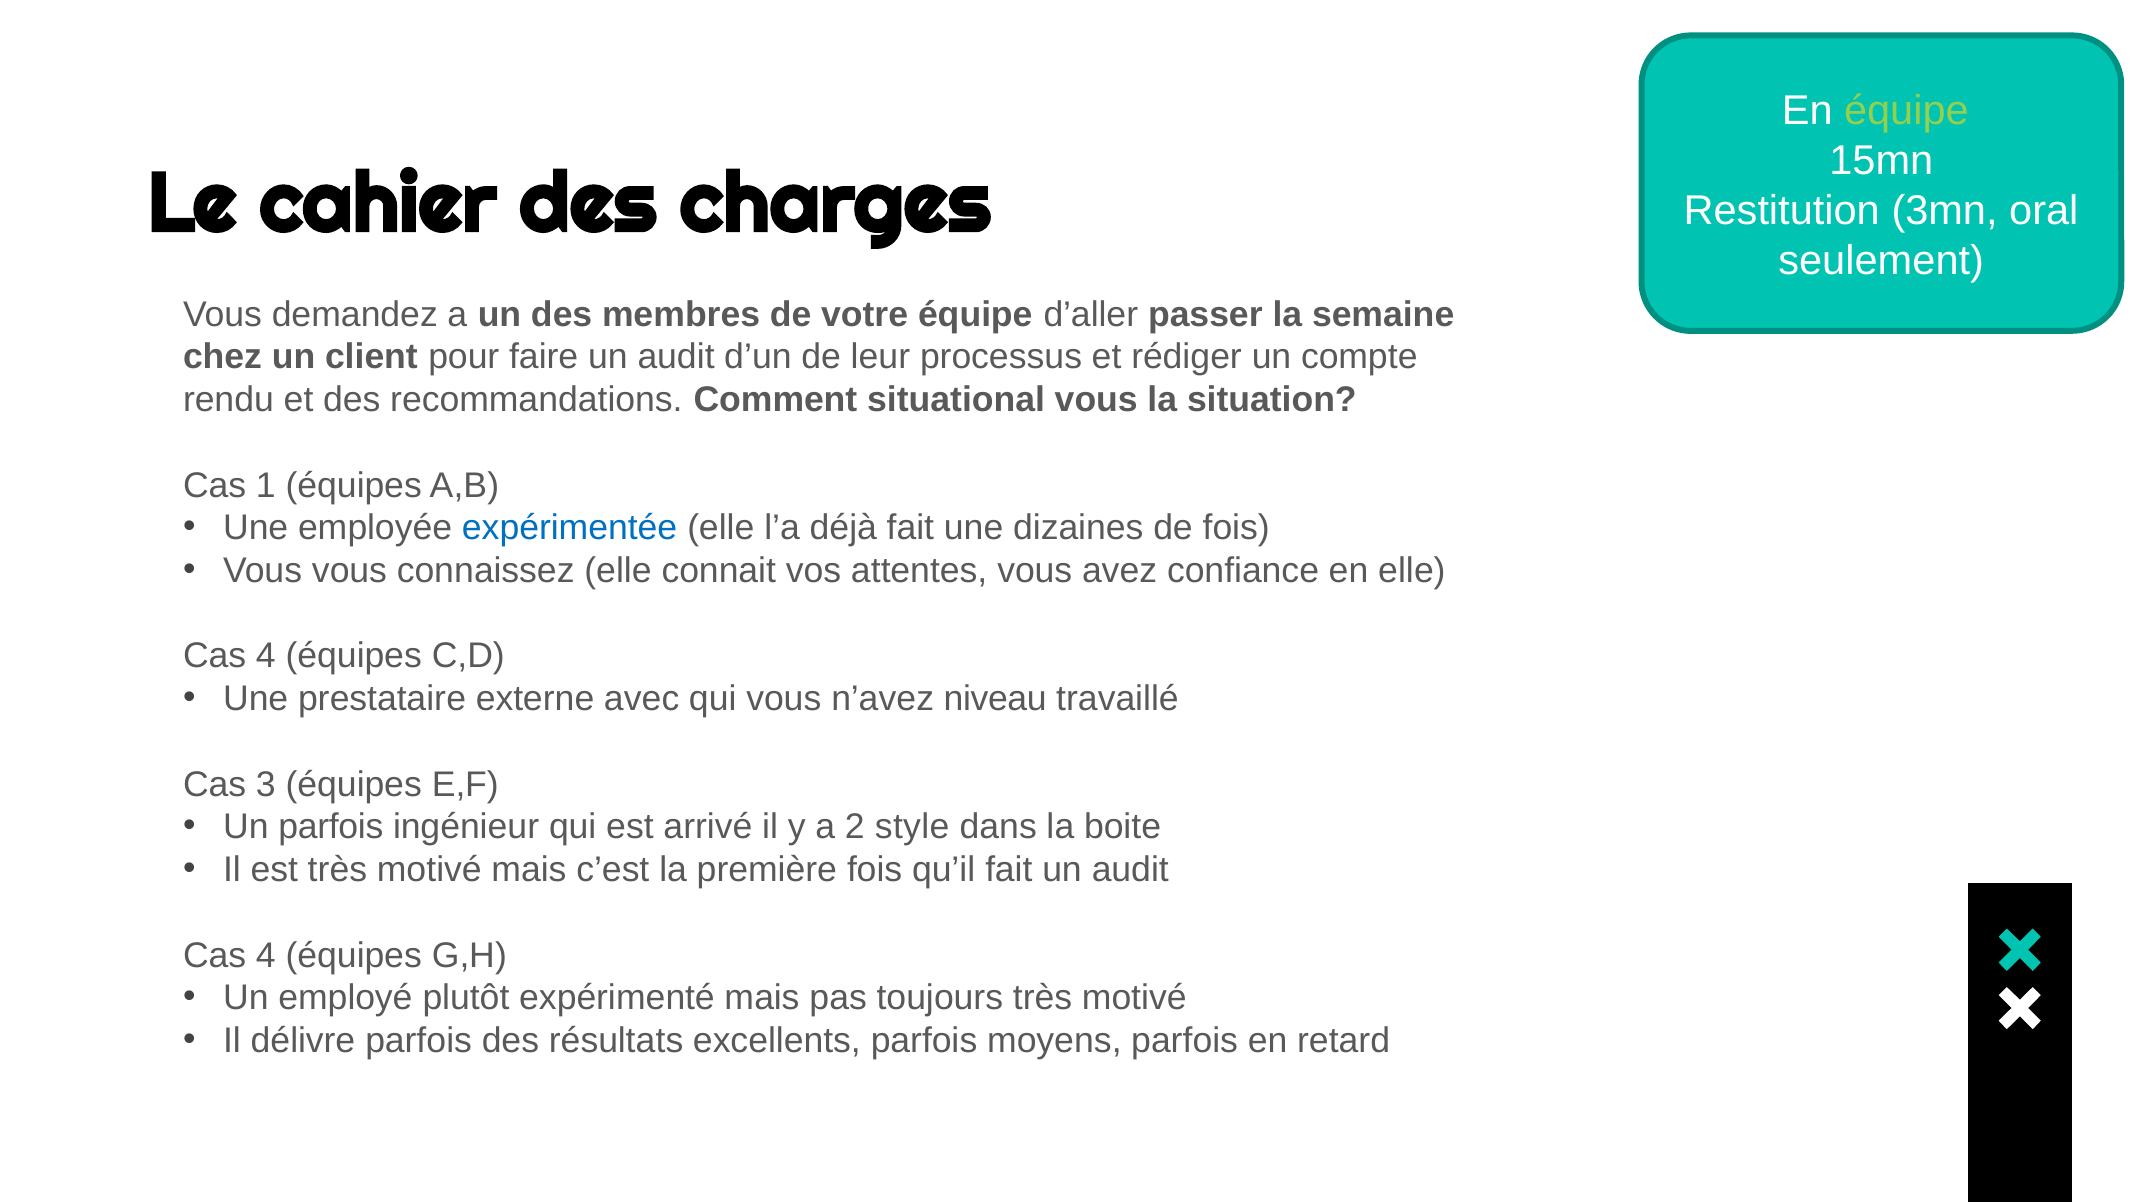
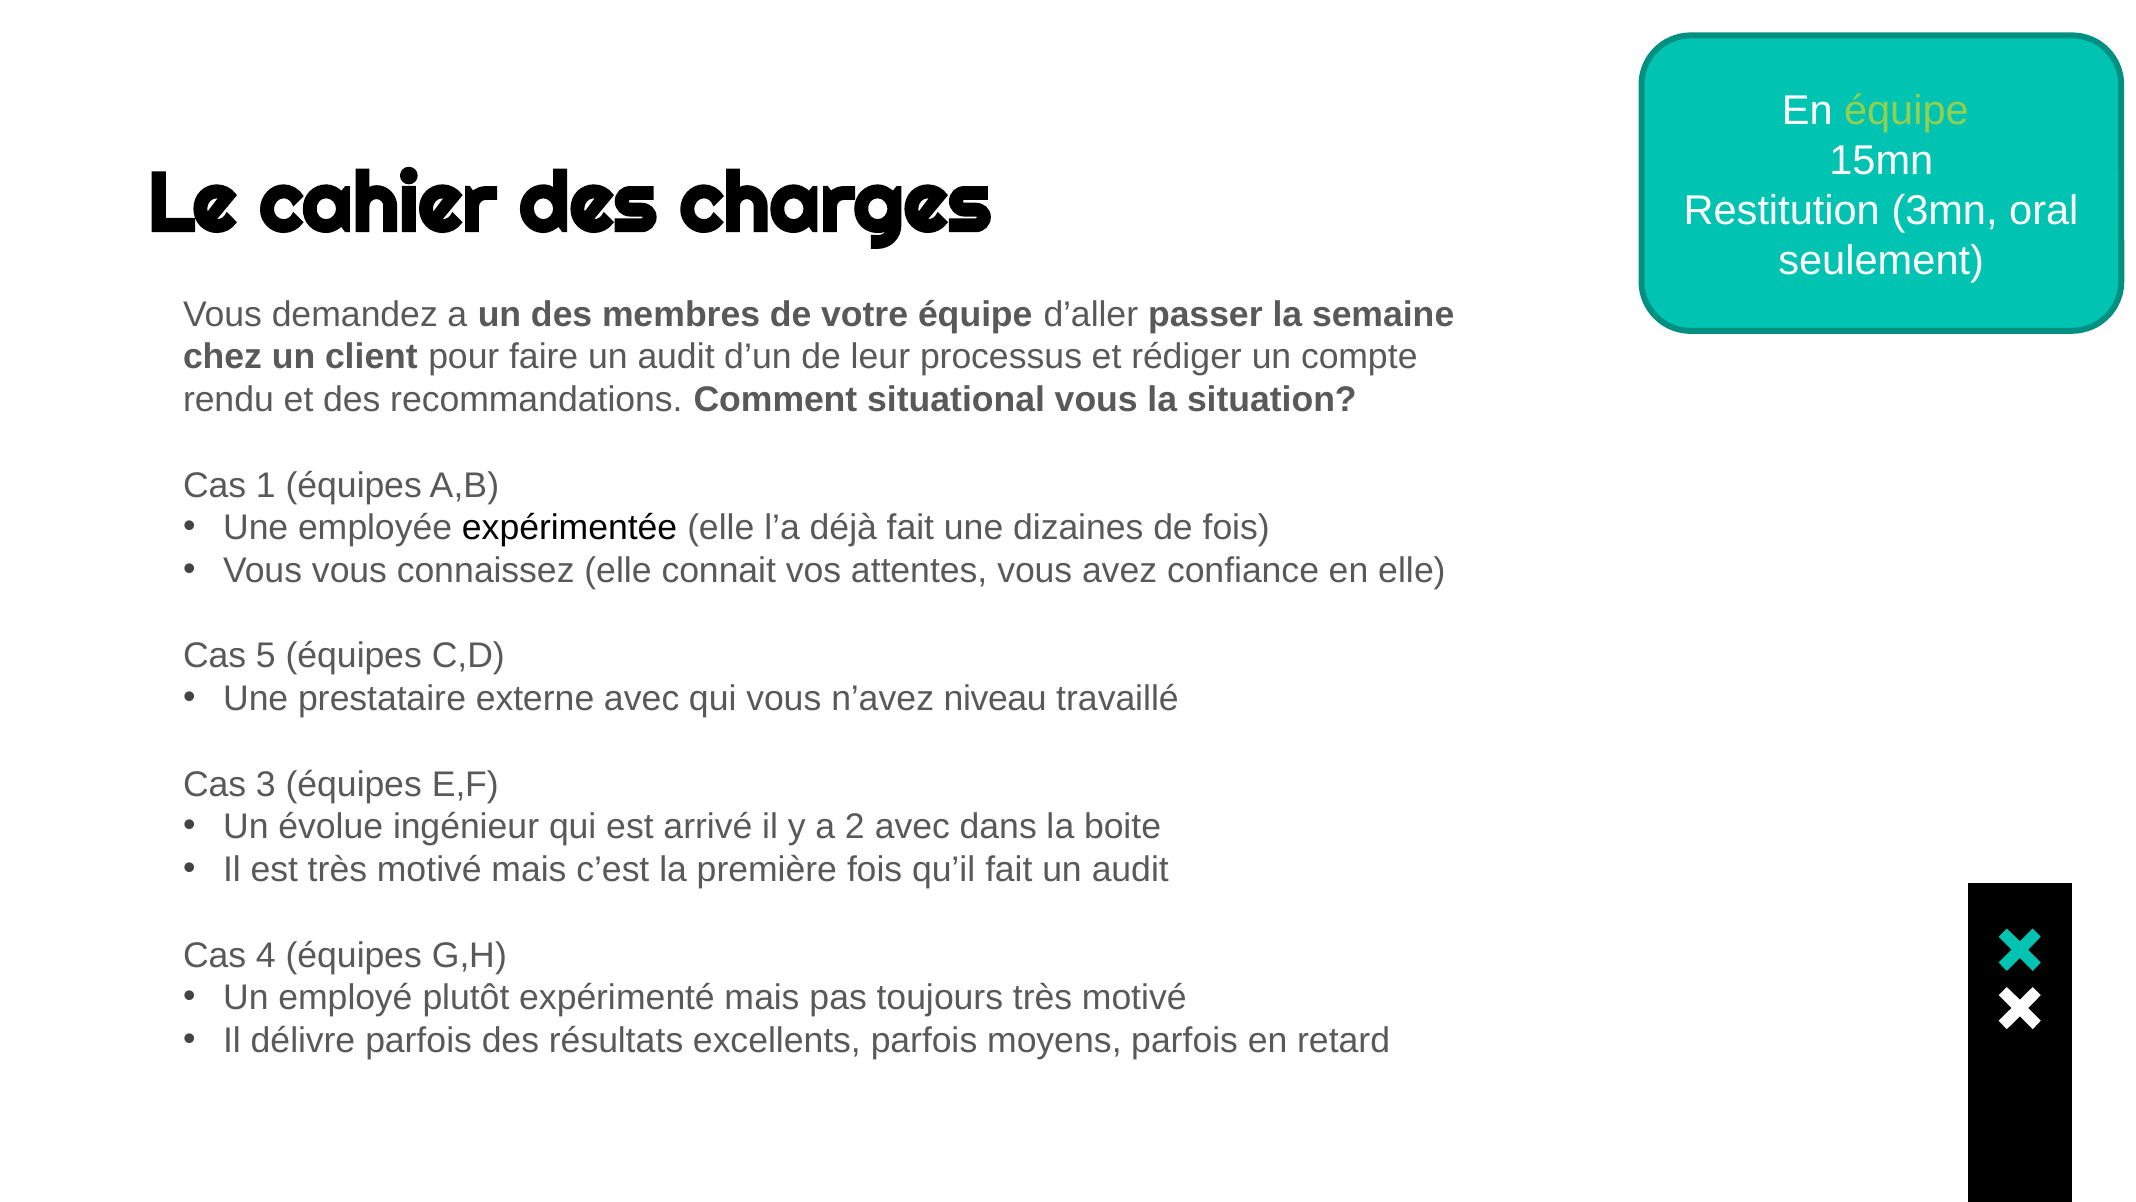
expérimentée colour: blue -> black (570, 528)
4: 4 -> 5 (266, 656)
Un parfois: parfois -> évolue (331, 827)
2 style: style -> avec (912, 827)
